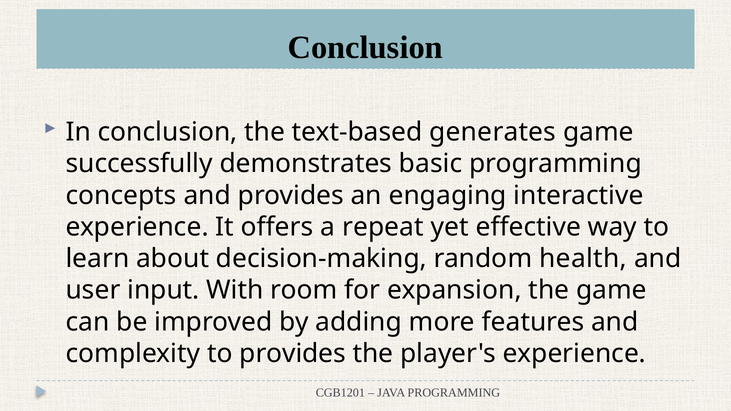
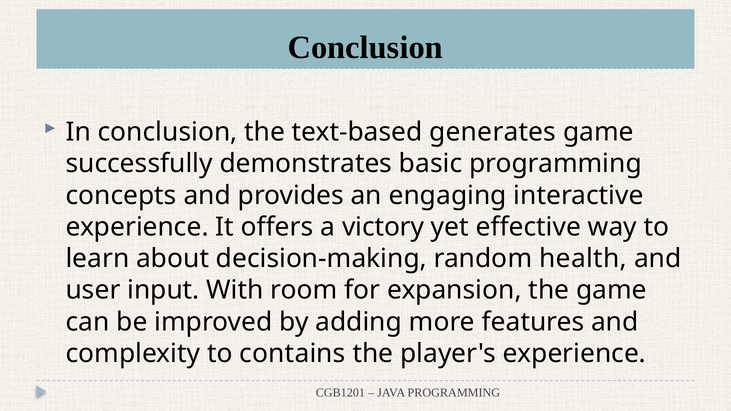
repeat: repeat -> victory (383, 227)
to provides: provides -> contains (293, 354)
